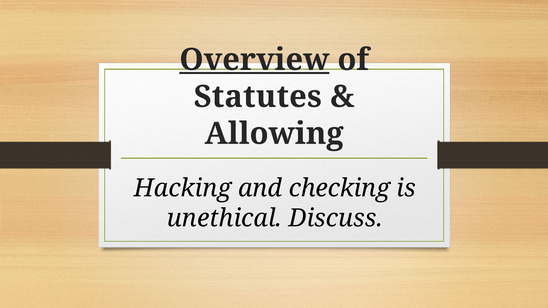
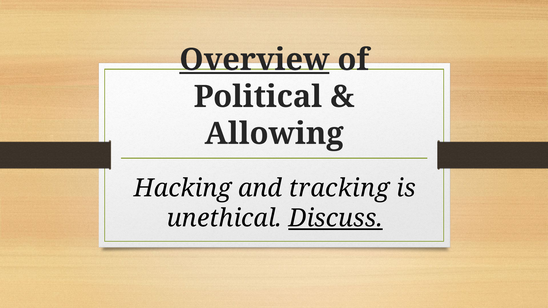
Statutes: Statutes -> Political (258, 97)
checking: checking -> tracking (339, 188)
Discuss underline: none -> present (336, 218)
